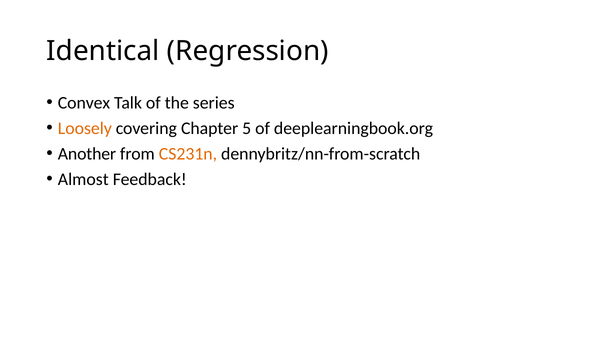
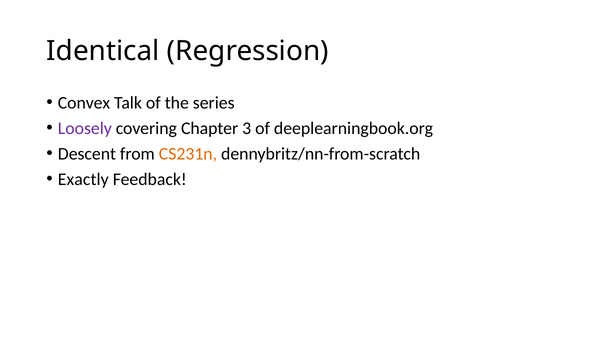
Loosely colour: orange -> purple (85, 128)
5: 5 -> 3 (247, 128)
Another: Another -> Descent (87, 154)
Almost: Almost -> Exactly (83, 180)
